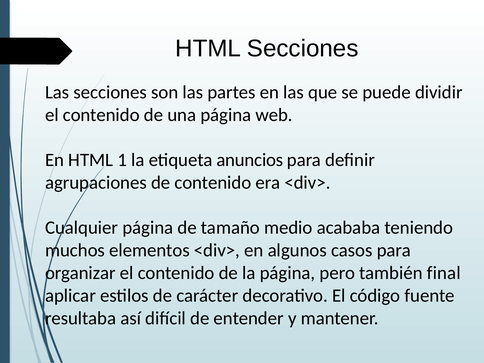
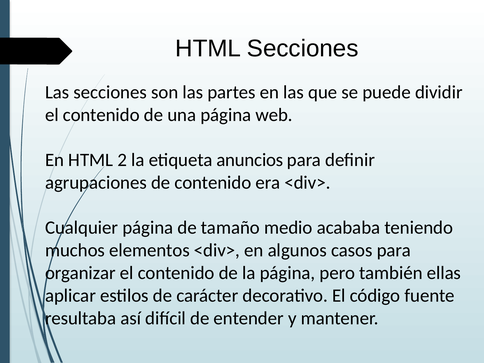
1: 1 -> 2 (122, 160)
final: final -> ellas (444, 273)
